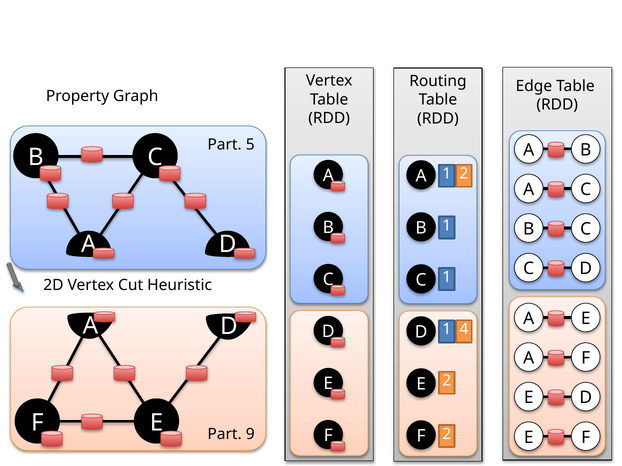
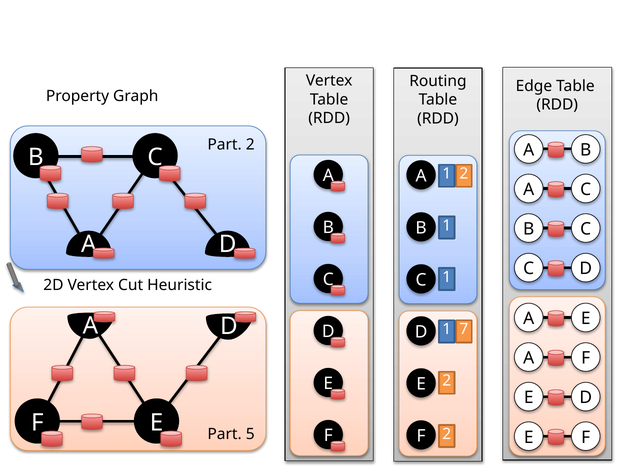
5: 5 -> 2 (250, 145)
4: 4 -> 7 (464, 330)
9: 9 -> 5 (250, 435)
